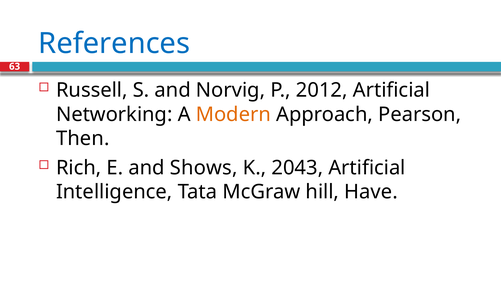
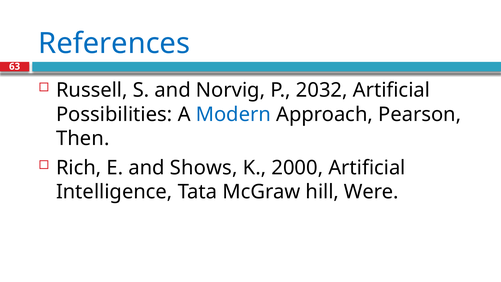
2012: 2012 -> 2032 (322, 90)
Networking: Networking -> Possibilities (114, 114)
Modern colour: orange -> blue (233, 114)
2043: 2043 -> 2000 (297, 168)
Have: Have -> Were (371, 192)
